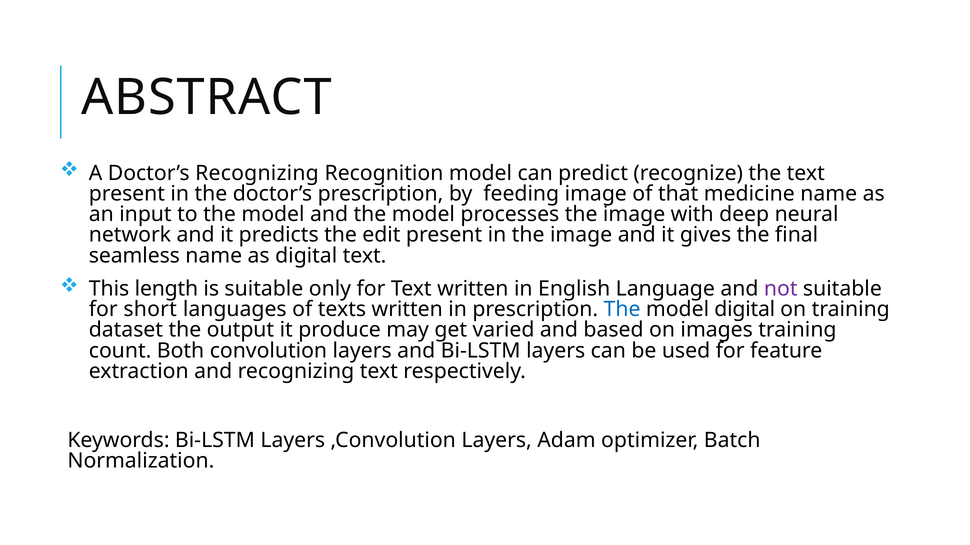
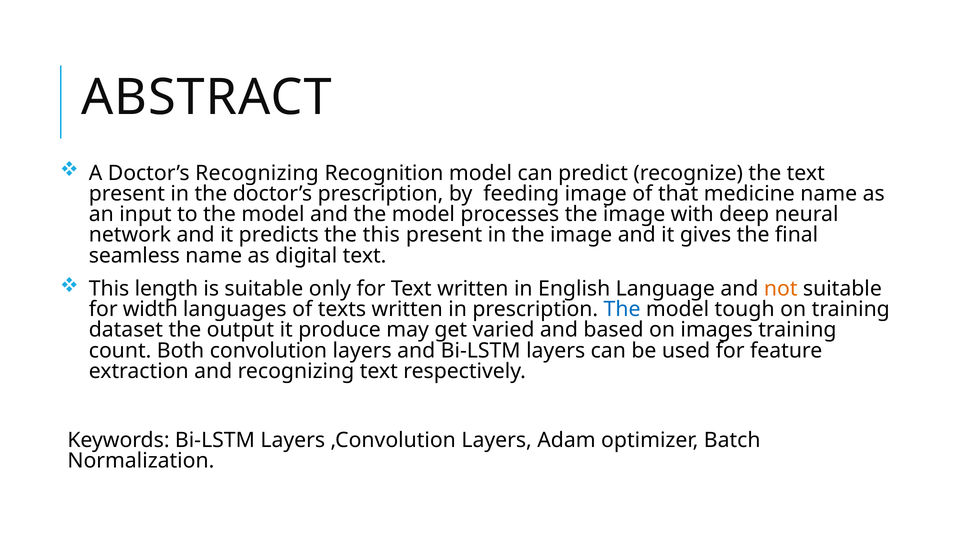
the edit: edit -> this (381, 235)
not colour: purple -> orange (781, 289)
short: short -> width (150, 310)
model digital: digital -> tough (745, 310)
